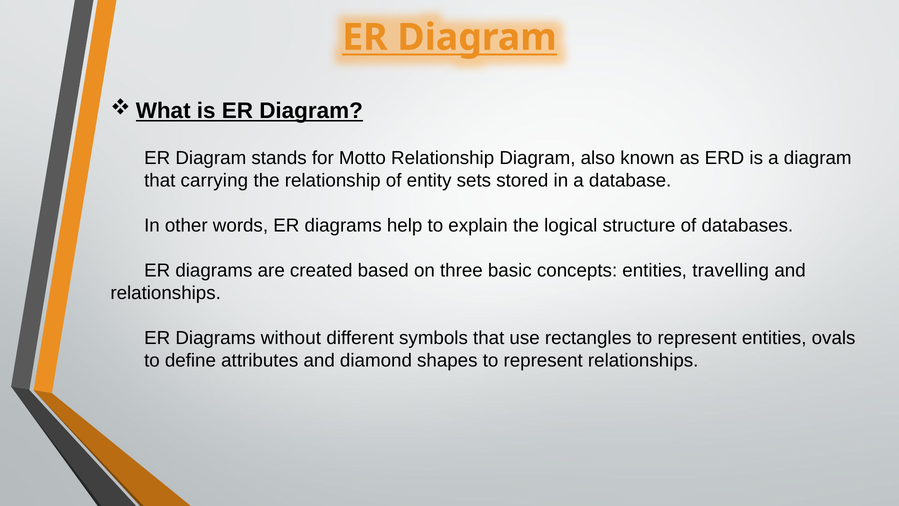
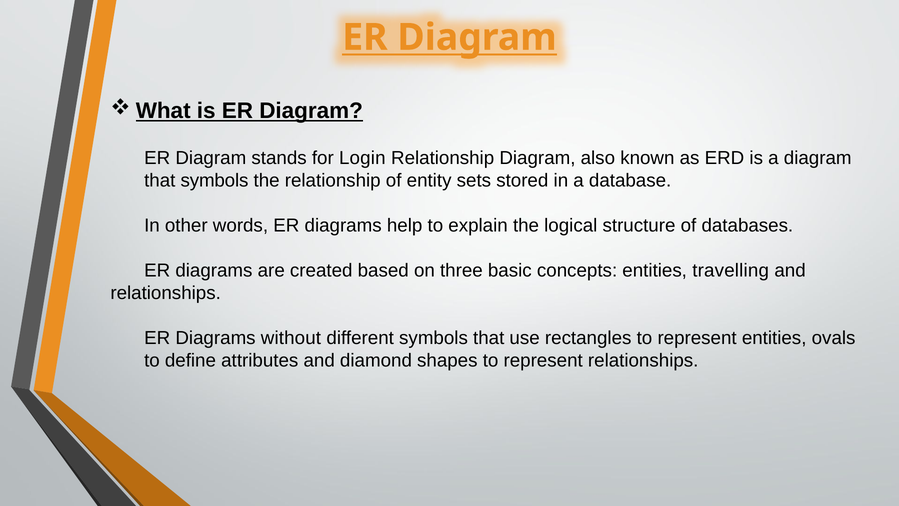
Motto: Motto -> Login (362, 158)
that carrying: carrying -> symbols (214, 180)
